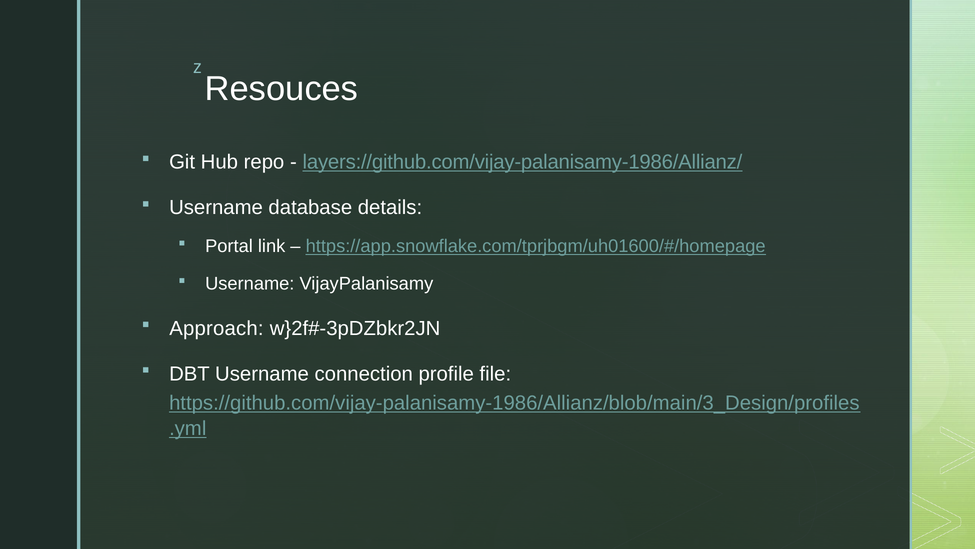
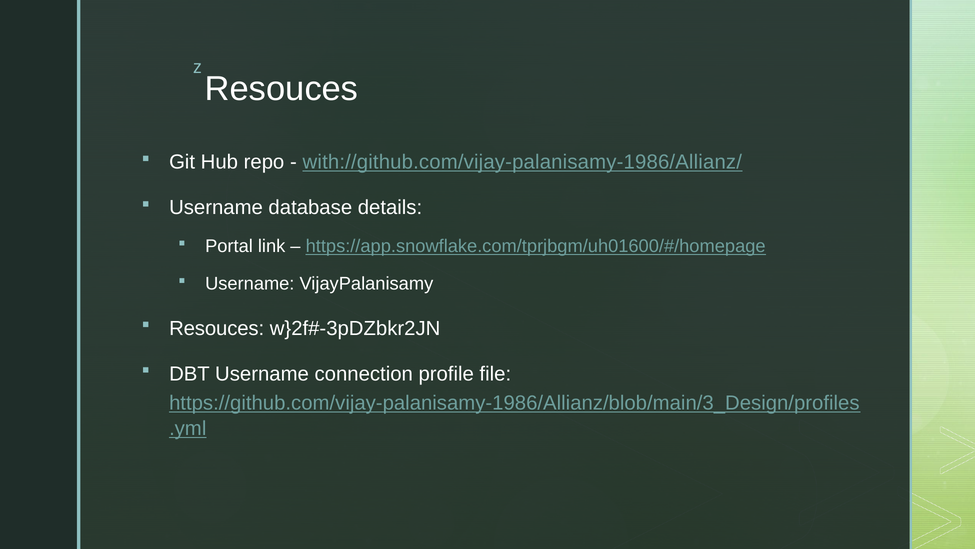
layers://github.com/vijay-palanisamy-1986/Allianz/: layers://github.com/vijay-palanisamy-1986/Allianz/ -> with://github.com/vijay-palanisamy-1986/Allianz/ (522, 162)
Approach: Approach -> Resouces (217, 328)
